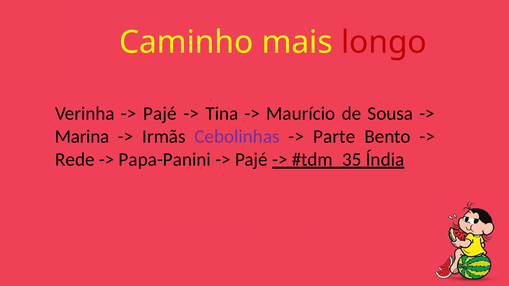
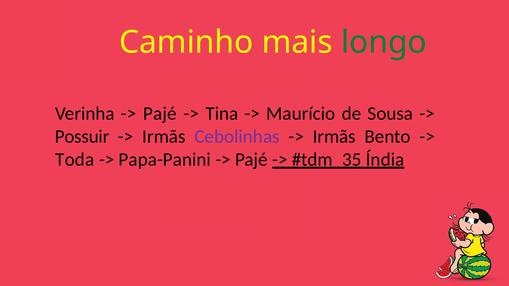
longo colour: red -> green (384, 42)
Marina: Marina -> Possuir (82, 137)
Parte: Parte -> Irmãs (334, 137)
Rede: Rede -> Toda (75, 160)
